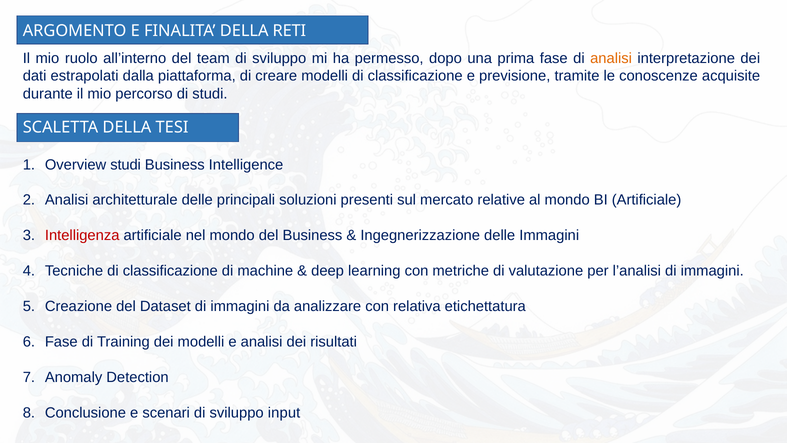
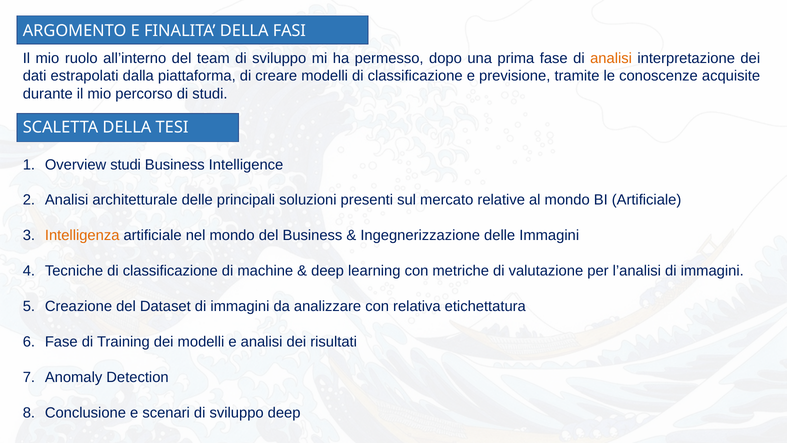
RETI: RETI -> FASI (289, 31)
Intelligenza colour: red -> orange (82, 235)
sviluppo input: input -> deep (284, 412)
